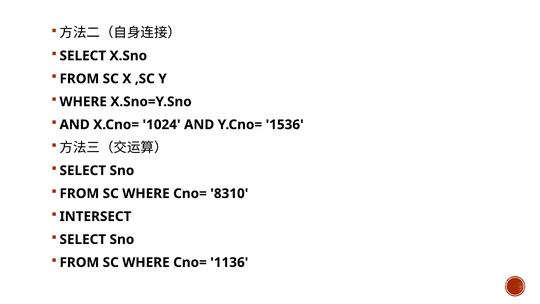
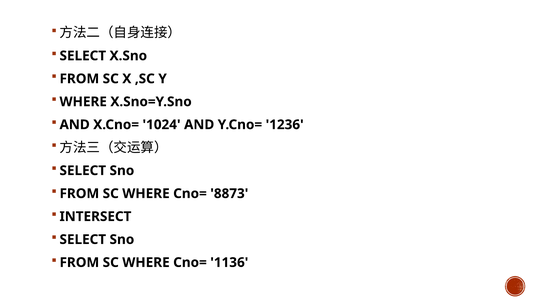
1536: 1536 -> 1236 (285, 125)
8310: 8310 -> 8873 (229, 193)
